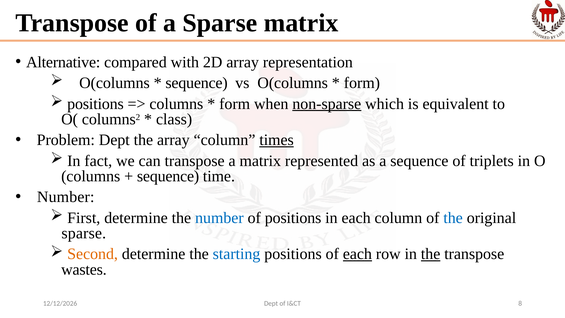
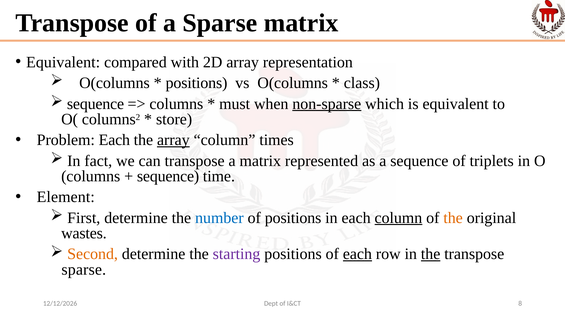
Alternative: Alternative -> Equivalent (63, 62)
sequence: sequence -> positions (197, 83)
form: form -> class (362, 83)
positions: positions -> sequence (96, 104)
form: form -> must (235, 104)
class: class -> store (174, 119)
Problem Dept: Dept -> Each (114, 140)
array underline: none -> present (173, 140)
times underline: present -> none (277, 140)
Number: Number -> Element (66, 197)
column underline: none -> present (398, 218)
the colour: blue -> orange (453, 218)
sparse: sparse -> wastes (84, 233)
starting colour: blue -> purple (237, 254)
wastes: wastes -> sparse (84, 269)
